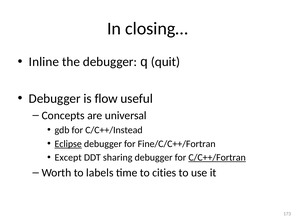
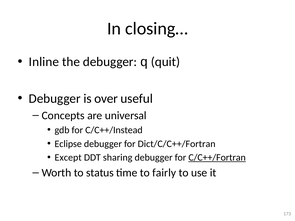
flow: flow -> over (106, 99)
Eclipse underline: present -> none (68, 144)
Fine/C/C++/Fortran: Fine/C/C++/Fortran -> Dict/C/C++/Fortran (177, 144)
labels: labels -> status (100, 173)
cities: cities -> fairly (164, 173)
